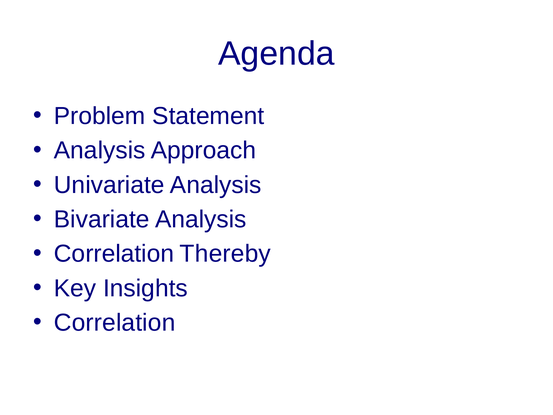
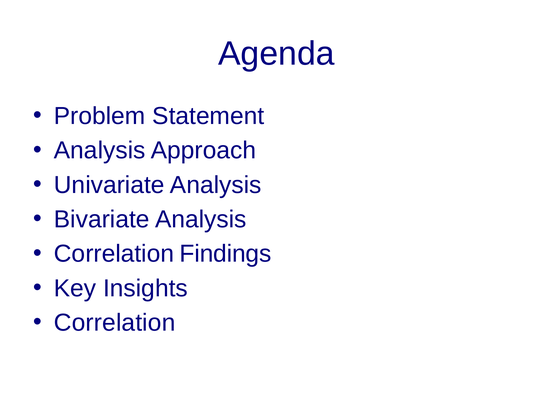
Thereby: Thereby -> Findings (225, 254)
